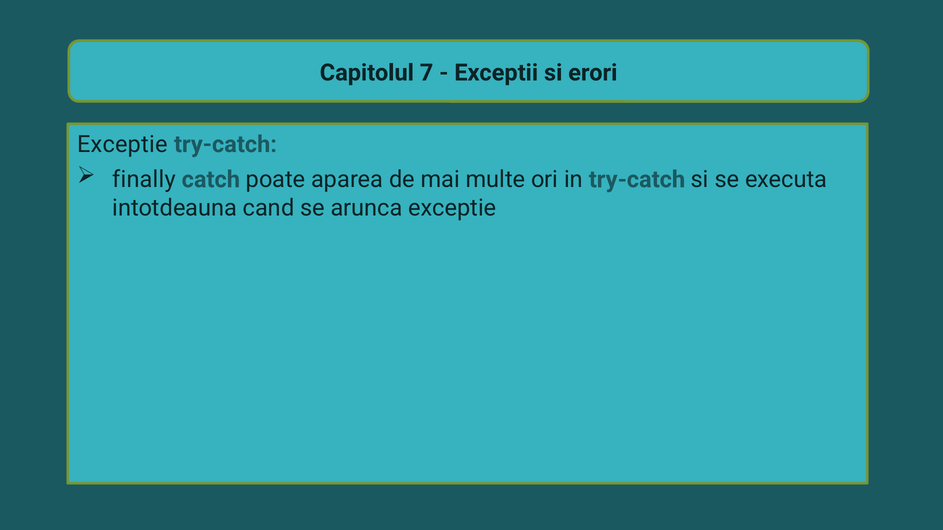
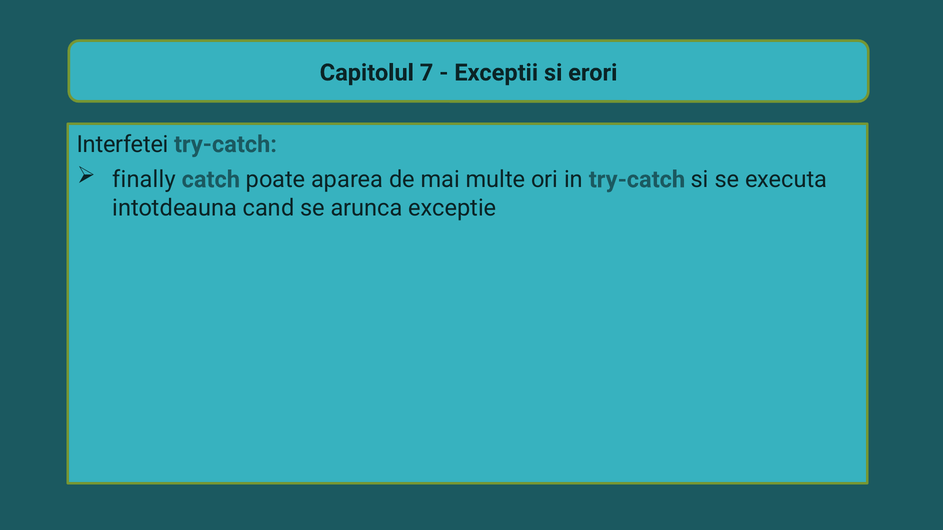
Exceptie: Exceptie -> Interfetei (123, 144)
